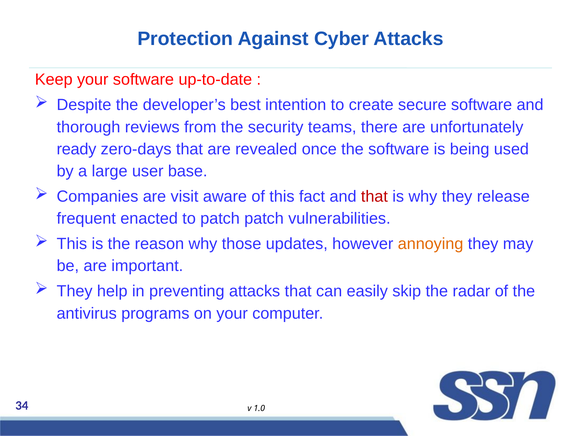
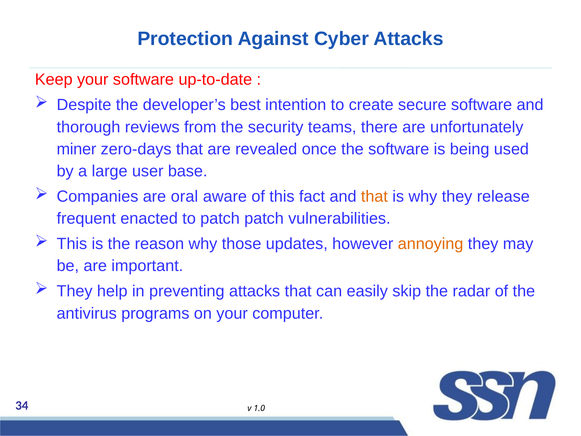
ready: ready -> miner (76, 149)
visit: visit -> oral (184, 196)
that colour: red -> orange (374, 196)
